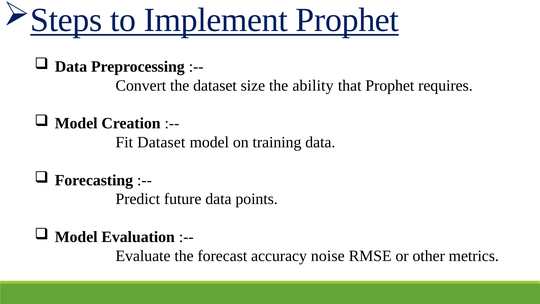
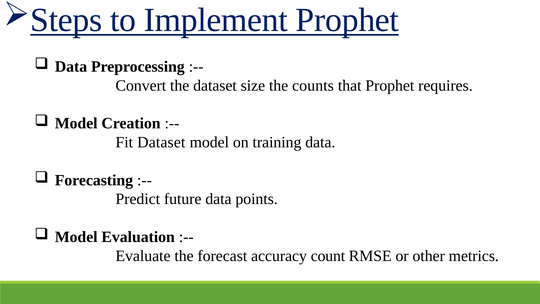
ability: ability -> counts (313, 85)
noise: noise -> count (328, 256)
